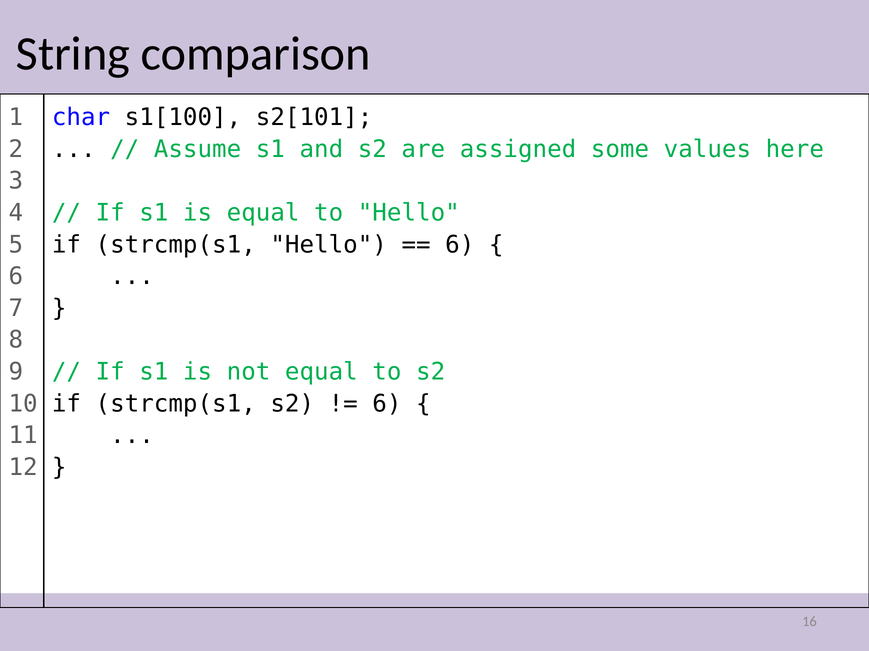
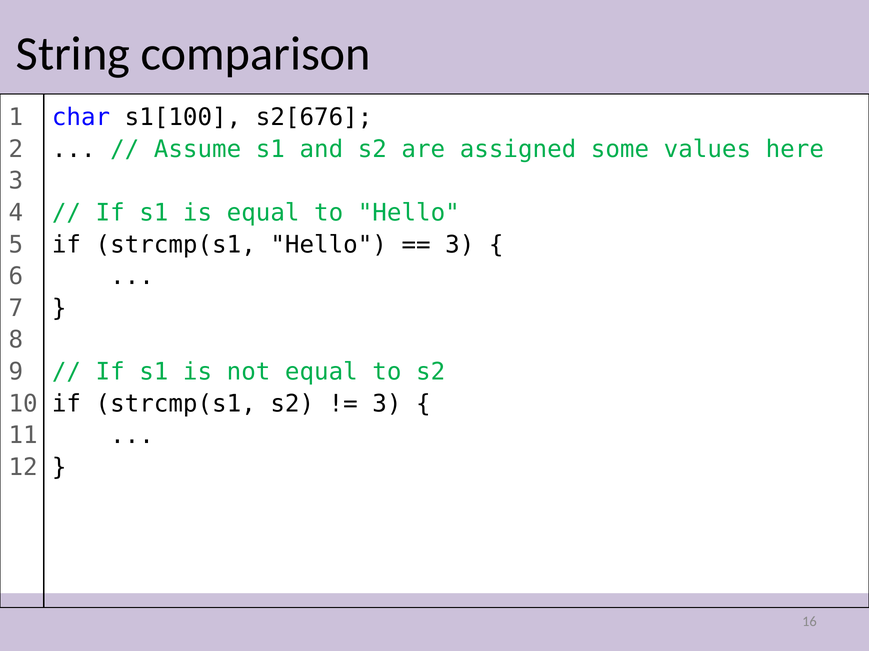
s2[101: s2[101 -> s2[676 (314, 117)
6: 6 -> 3 (460, 245)
6: 6 -> 3 (387, 404)
